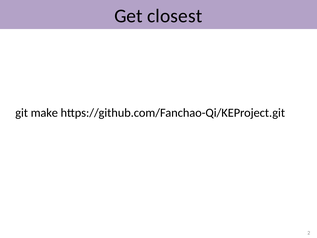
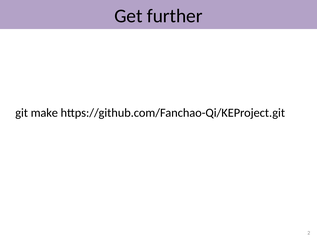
closest: closest -> further (175, 16)
